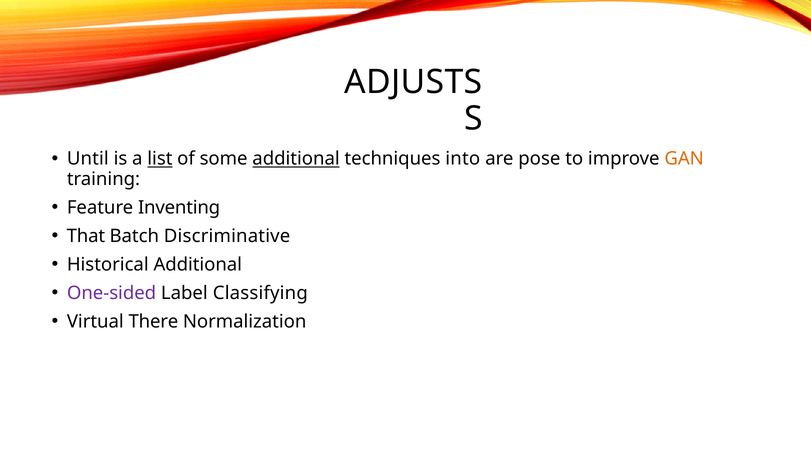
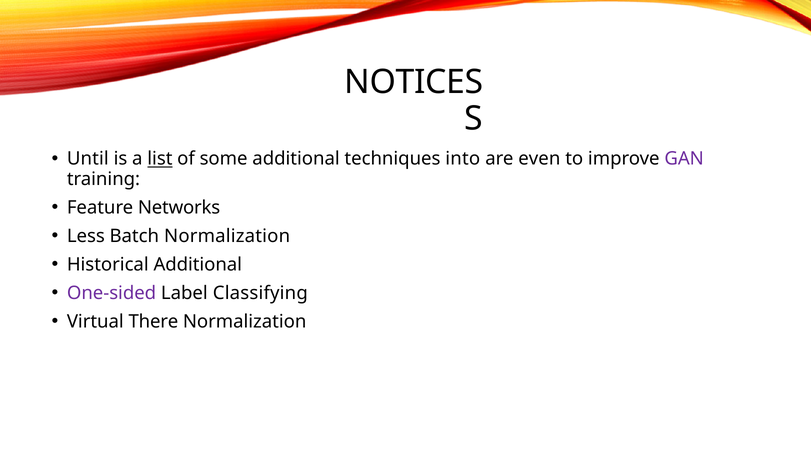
ADJUSTS: ADJUSTS -> NOTICES (414, 82)
additional underline: present -> none (296, 159)
pose: pose -> even (539, 159)
GAN colour: orange -> purple (684, 159)
Inventing: Inventing -> Networks (179, 208)
That: That -> Less (86, 236)
Batch Discriminative: Discriminative -> Normalization (227, 236)
